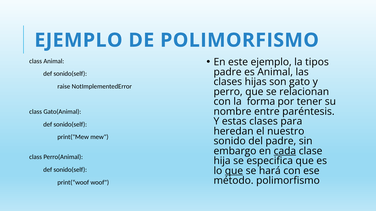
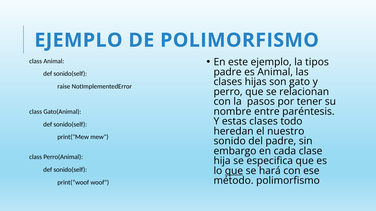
forma: forma -> pasos (261, 102)
para: para -> todo (291, 122)
cada underline: present -> none (285, 151)
